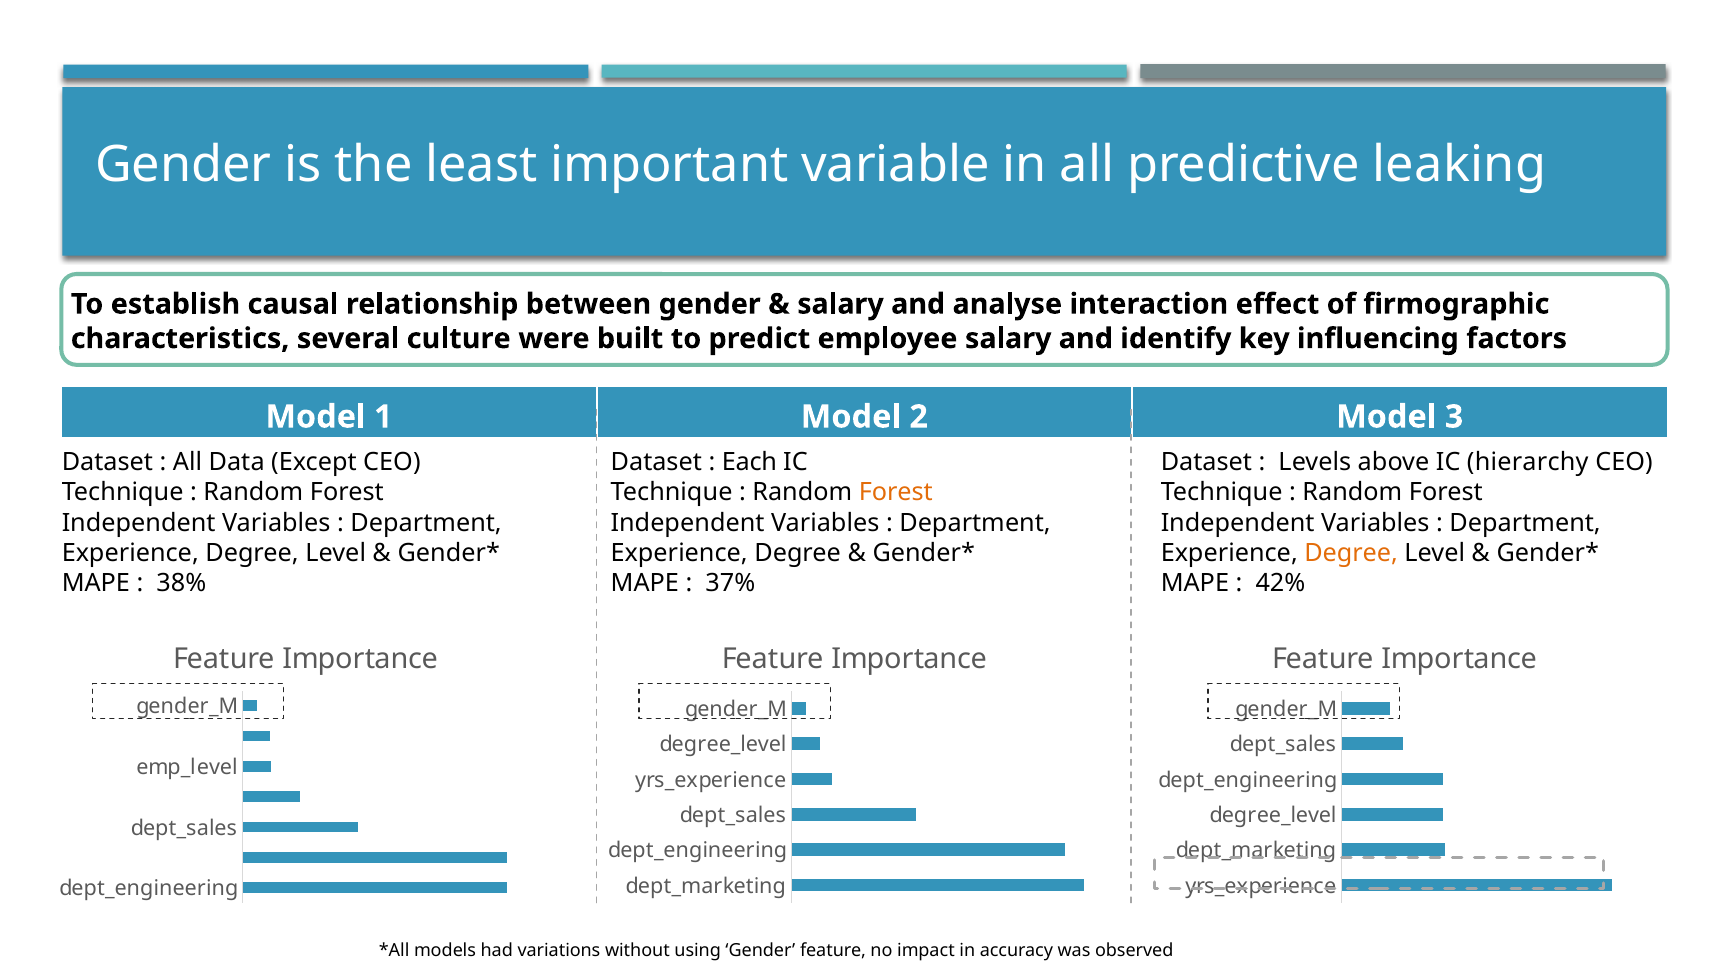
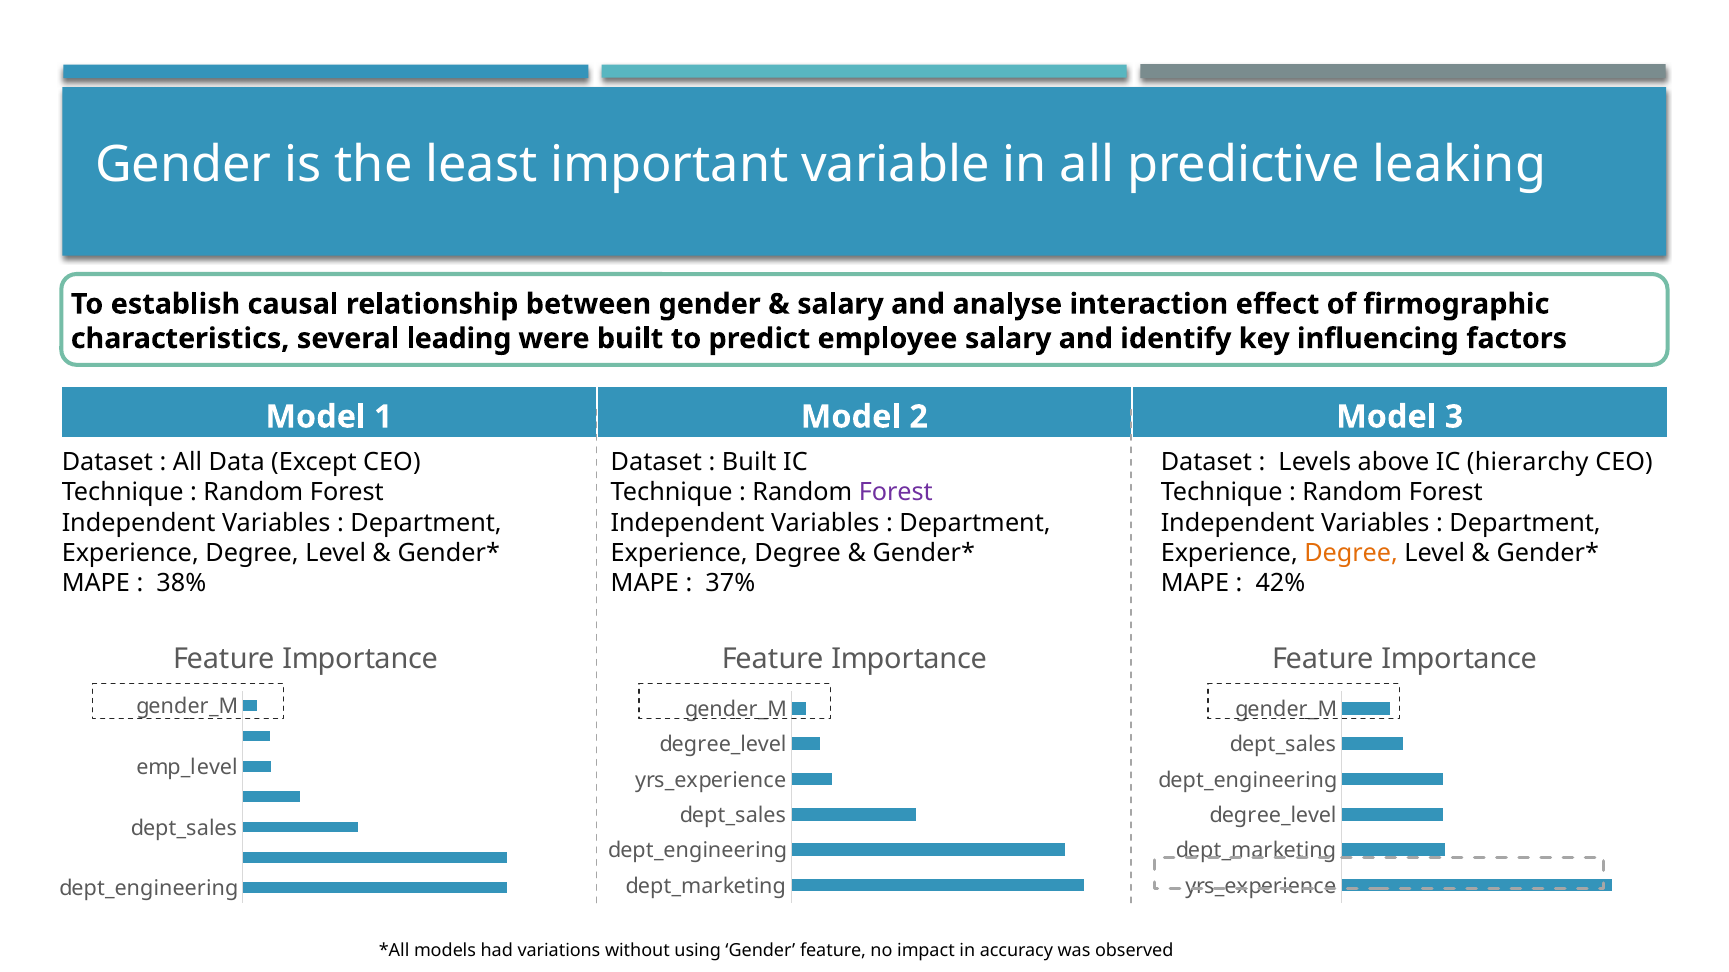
culture: culture -> leading (459, 339)
Each: Each -> Built (749, 463)
Forest colour: orange -> purple (896, 493)
